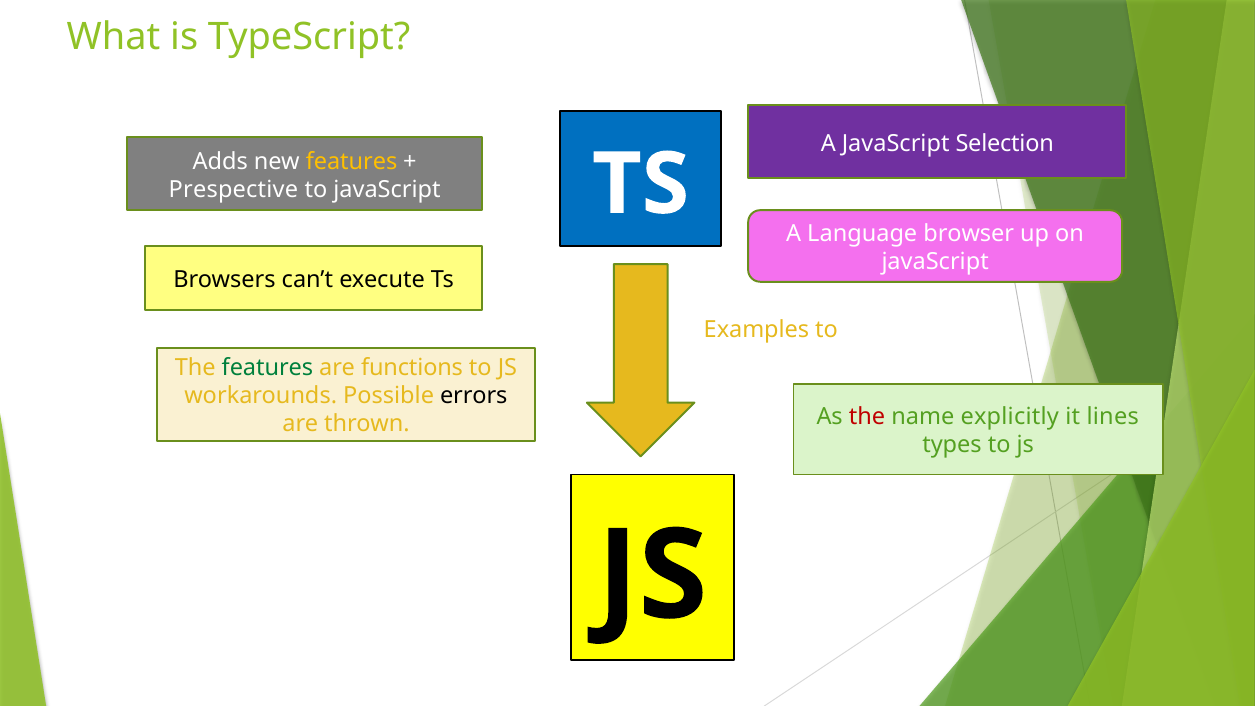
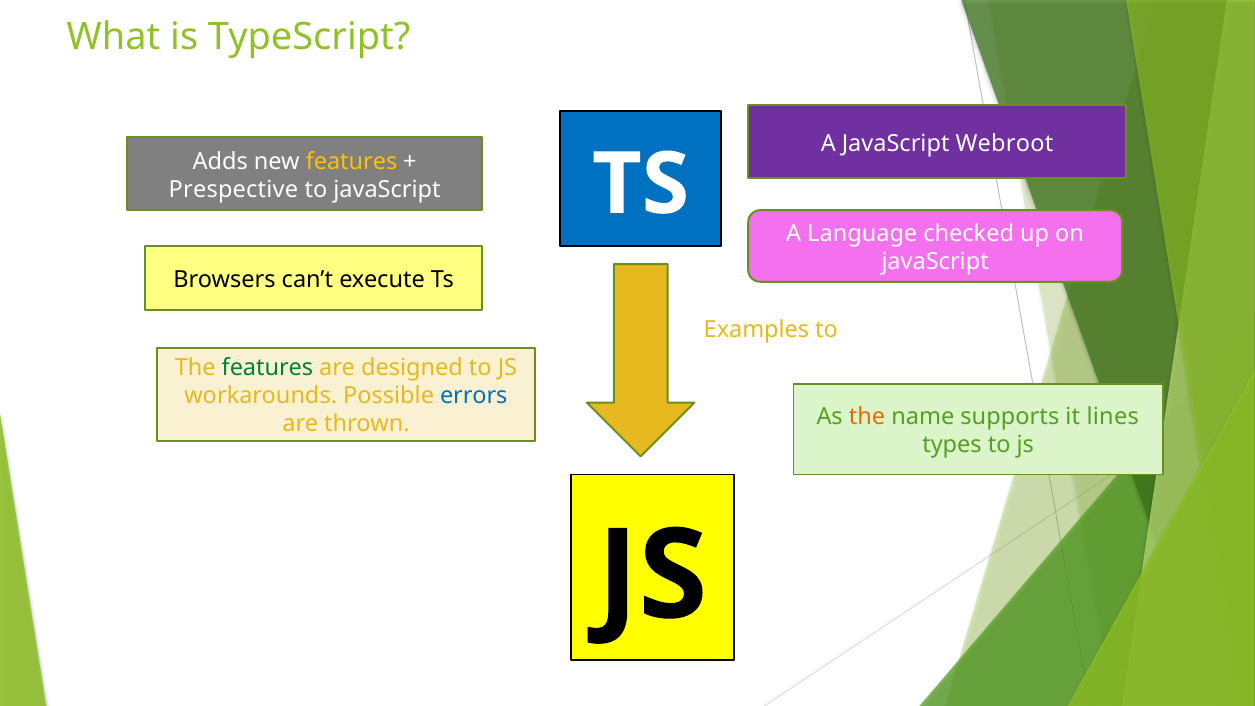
Selection: Selection -> Webroot (1004, 143)
browser: browser -> checked (969, 233)
functions: functions -> designed (412, 368)
errors colour: black -> blue (474, 396)
the colour: red -> orange (867, 417)
explicitly: explicitly -> supports (1010, 417)
